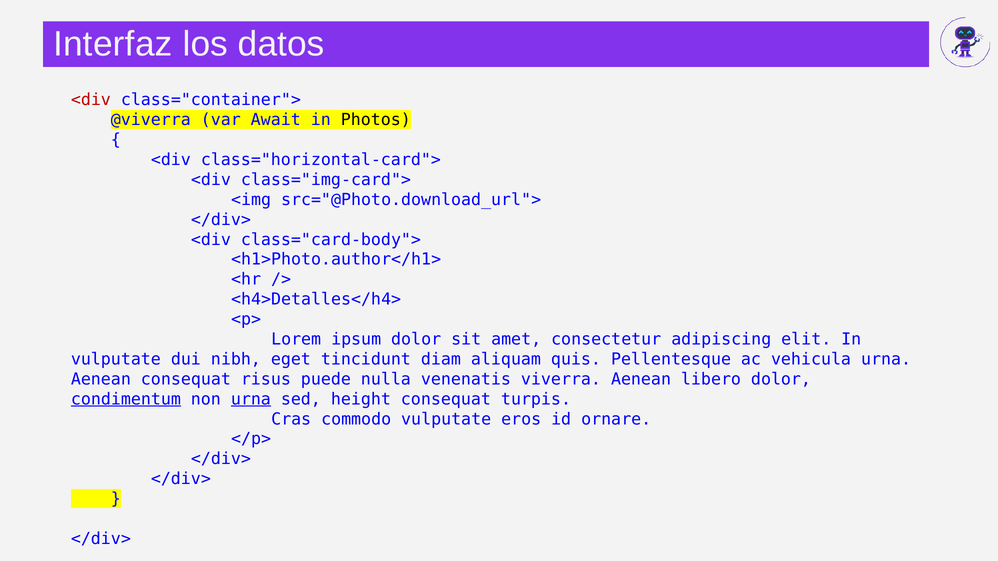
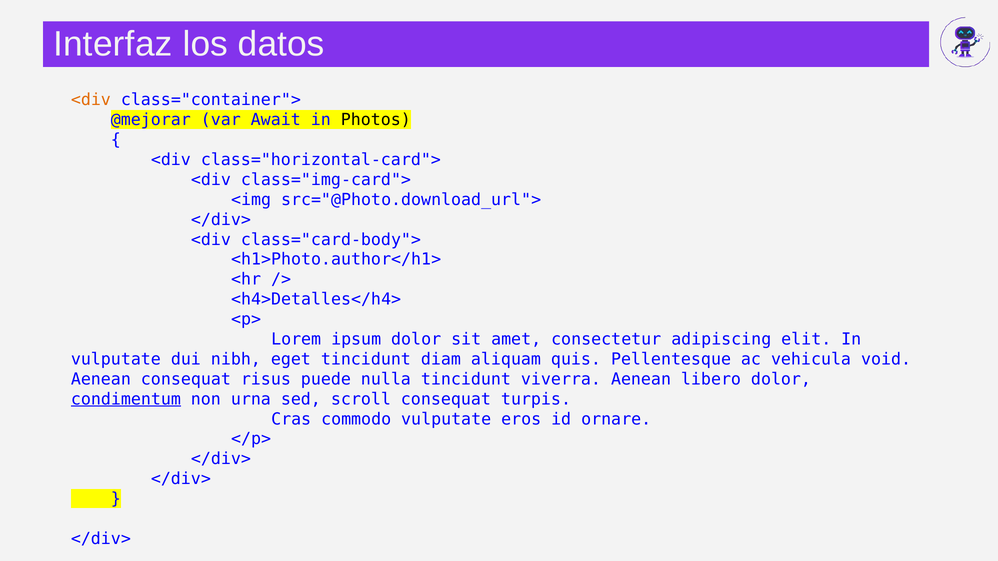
<div colour: red -> orange (91, 100)
@viverra: @viverra -> @mejorar (151, 120)
vehicula urna: urna -> void (886, 359)
nulla venenatis: venenatis -> tincidunt (466, 379)
urna underline: present -> none (251, 399)
height: height -> scroll (361, 399)
